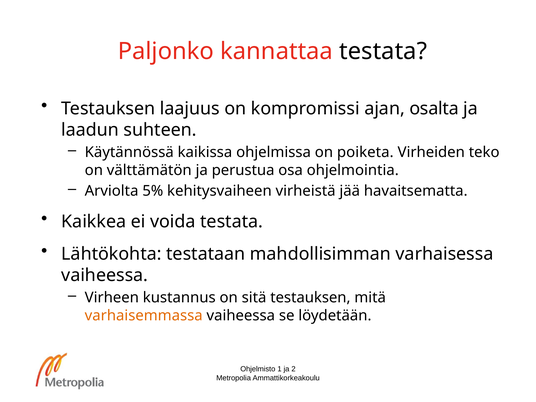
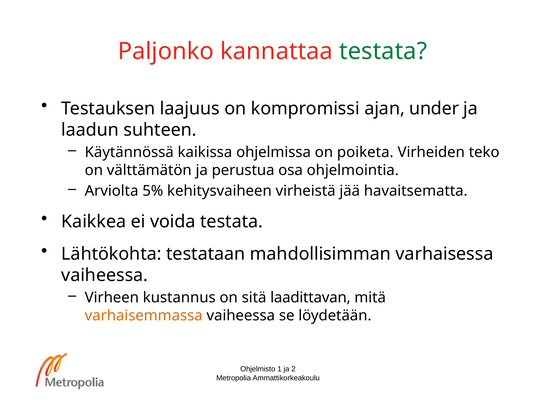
testata colour: black -> green (383, 51)
osalta: osalta -> under (434, 108)
sitä testauksen: testauksen -> laadittavan (310, 298)
